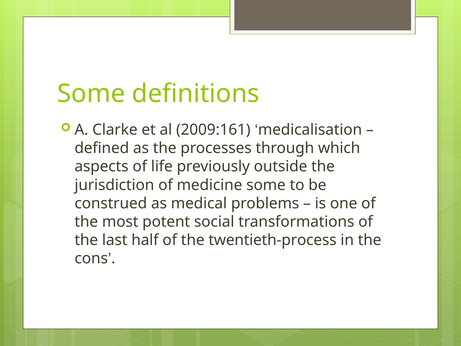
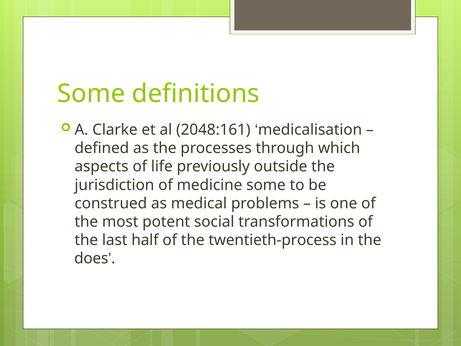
2009:161: 2009:161 -> 2048:161 (213, 130)
cons: cons -> does (91, 258)
